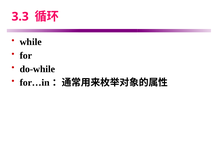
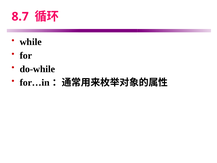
3.3: 3.3 -> 8.7 (20, 17)
